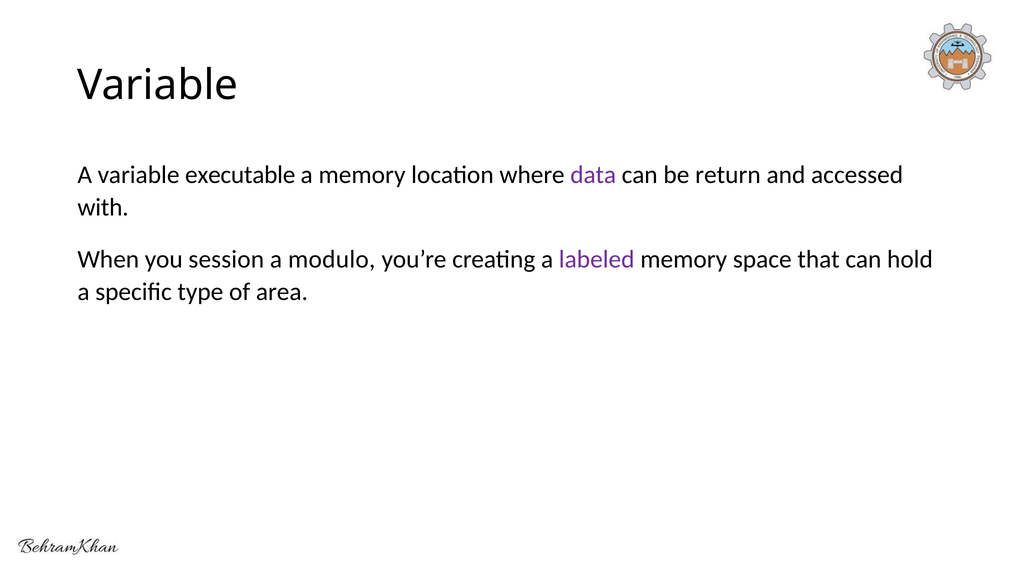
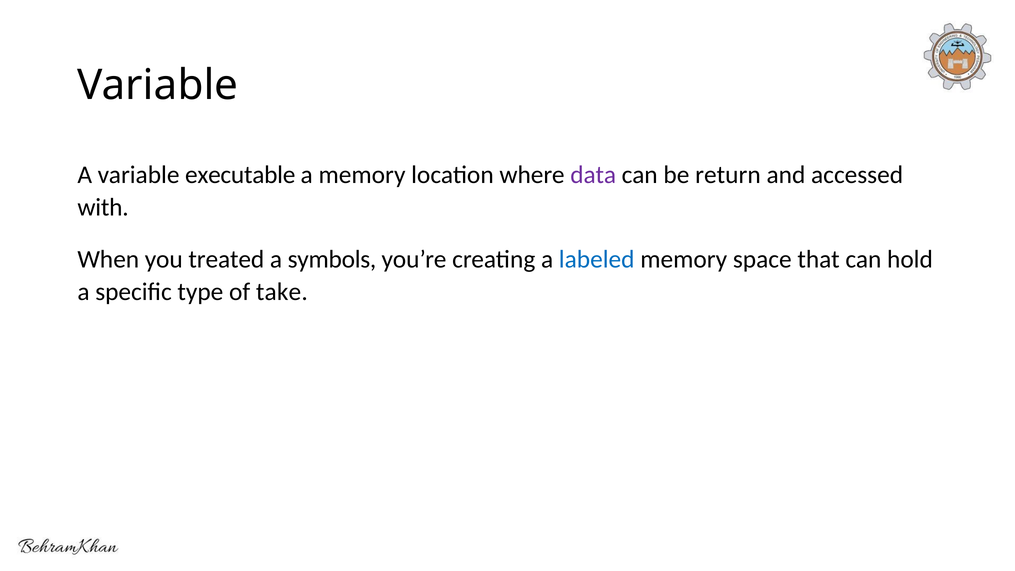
session: session -> treated (226, 259)
modulo: modulo -> symbols (332, 259)
labeled colour: purple -> blue (597, 259)
area: area -> take (282, 292)
